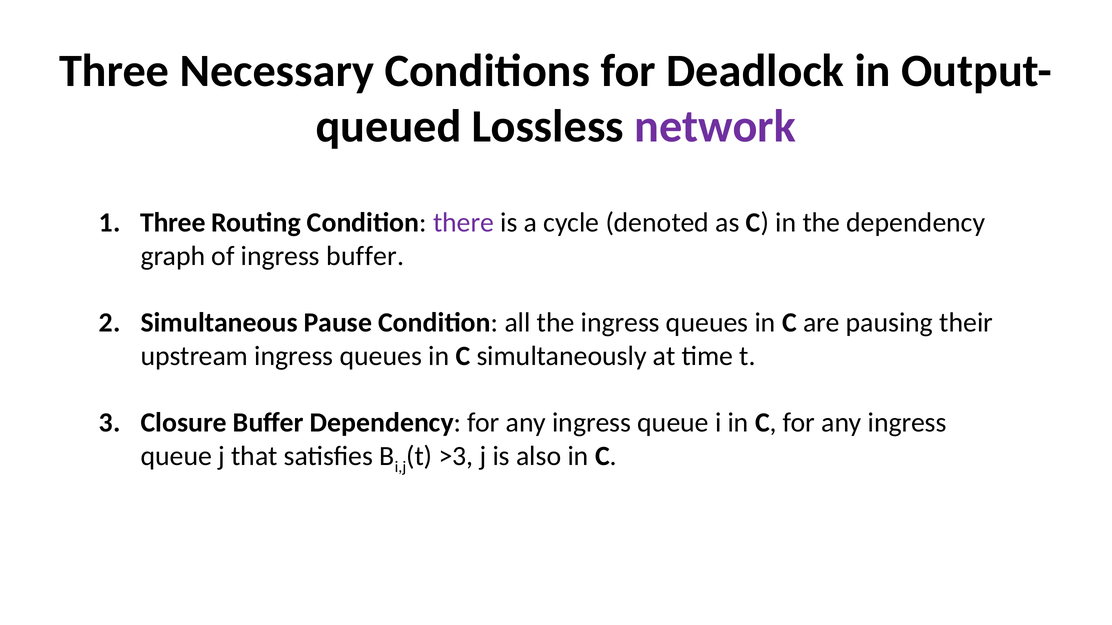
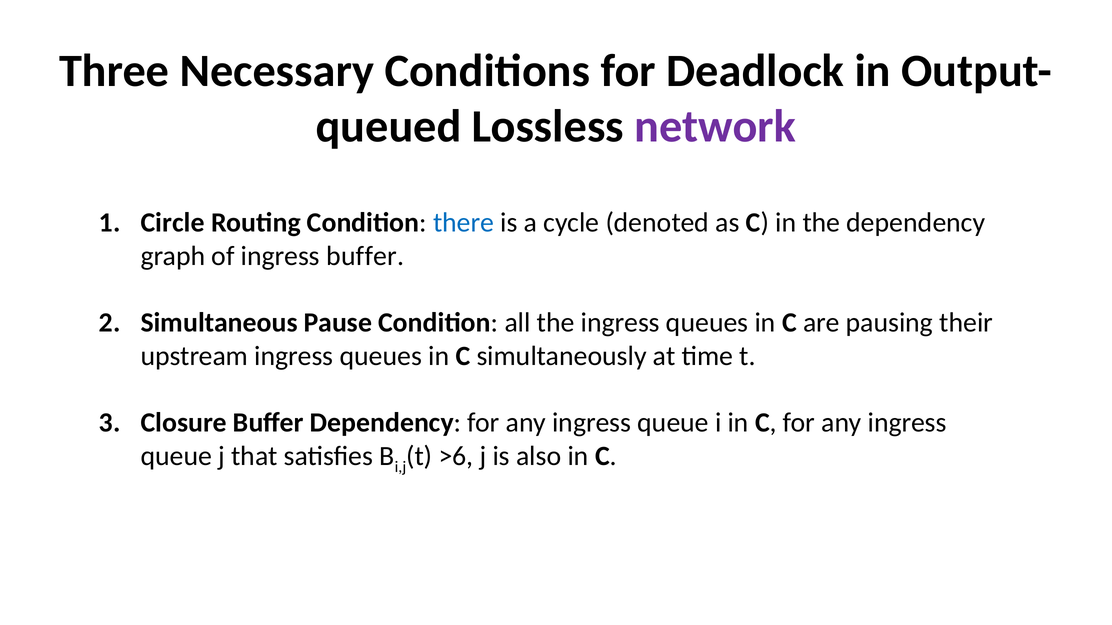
Three: Three -> Circle (173, 223)
there colour: purple -> blue (464, 223)
>3: >3 -> >6 (456, 456)
